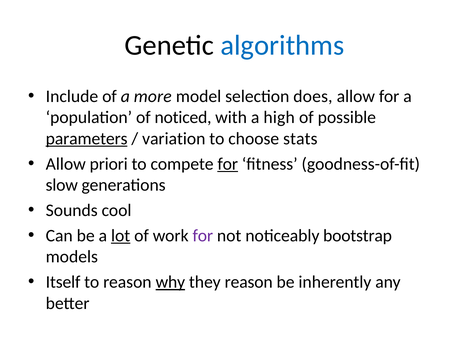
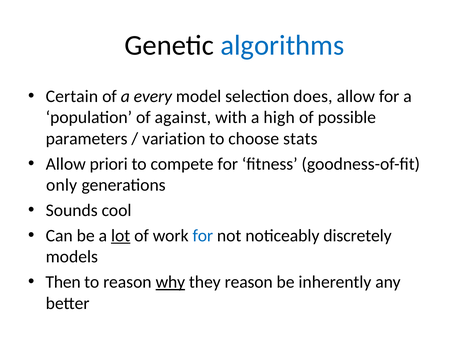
Include: Include -> Certain (72, 96)
more: more -> every (153, 96)
noticed: noticed -> against (183, 117)
parameters underline: present -> none (87, 138)
for underline: present -> none (228, 164)
slow: slow -> only (62, 185)
for colour: purple -> blue (203, 235)
bootstrap: bootstrap -> discretely (358, 235)
Itself: Itself -> Then (63, 282)
